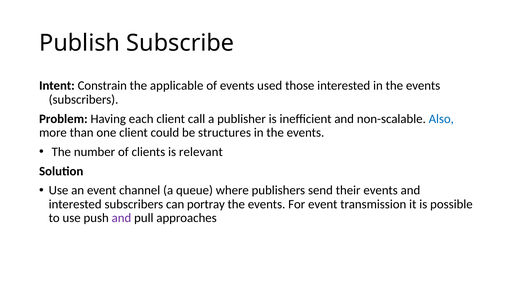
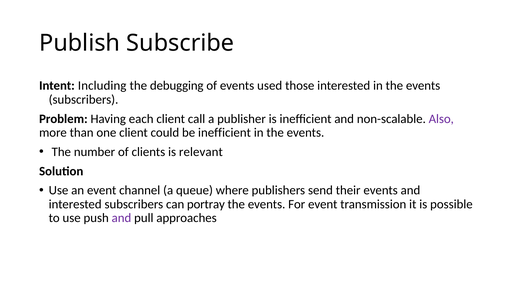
Constrain: Constrain -> Including (102, 86)
applicable: applicable -> debugging (177, 86)
Also colour: blue -> purple (441, 119)
be structures: structures -> inefficient (225, 132)
